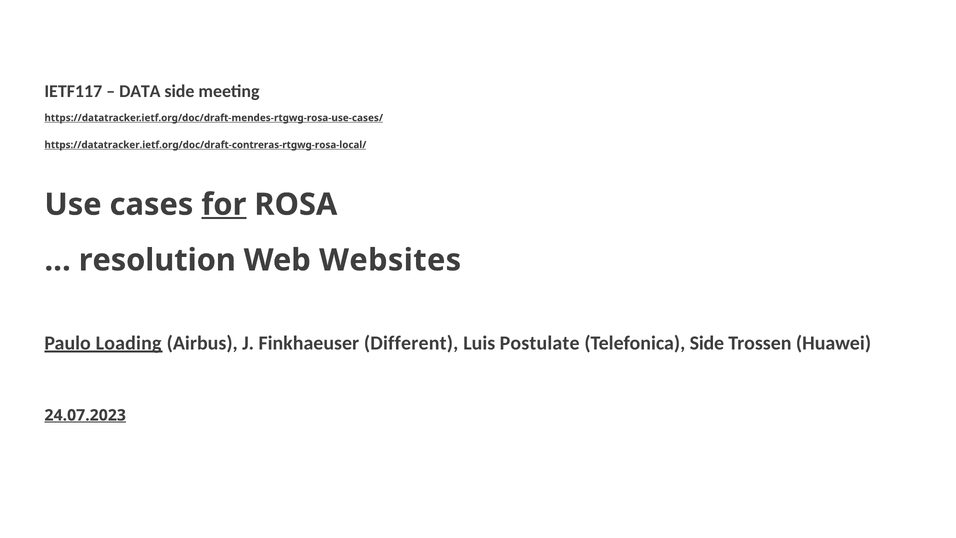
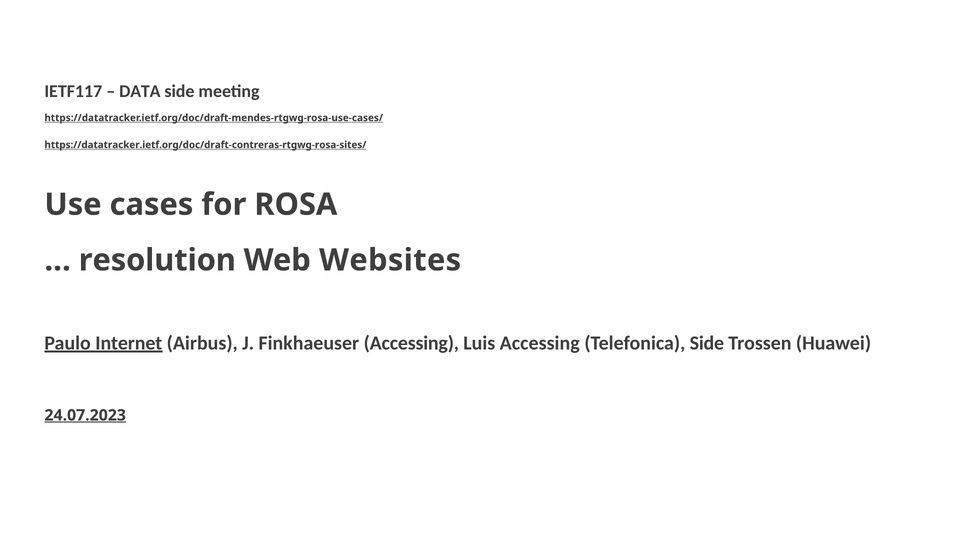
https://datatracker.ietf.org/doc/draft-contreras-rtgwg-rosa-local/: https://datatracker.ietf.org/doc/draft-contreras-rtgwg-rosa-local/ -> https://datatracker.ietf.org/doc/draft-contreras-rtgwg-rosa-sites/ (205, 145)
for underline: present -> none (224, 204)
Loading: Loading -> Internet (129, 343)
Finkhaeuser Different: Different -> Accessing (411, 343)
Luis Postulate: Postulate -> Accessing (540, 343)
